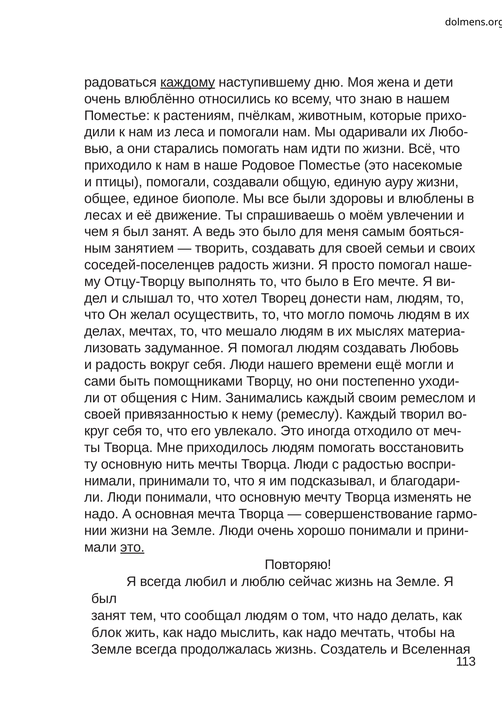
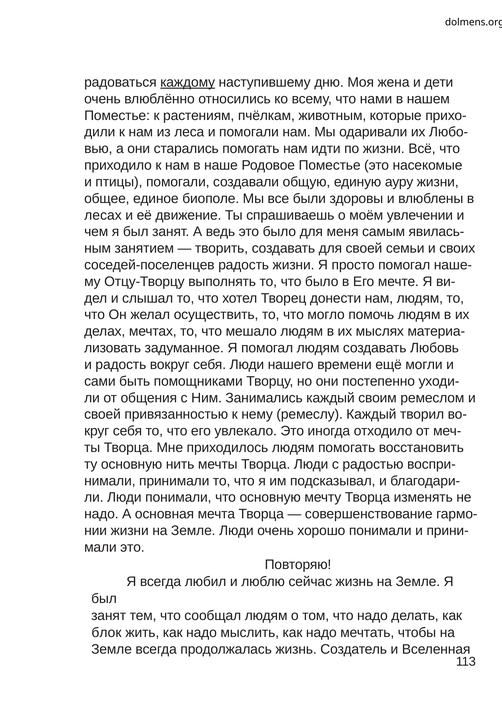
знаю: знаю -> нами (376, 99)
бояться-: бояться- -> явилась- (436, 232)
это underline: present -> none (132, 548)
